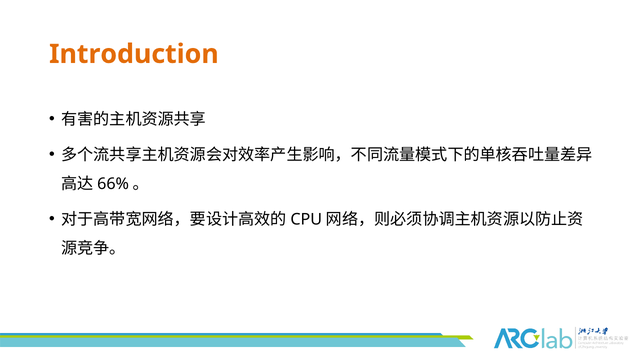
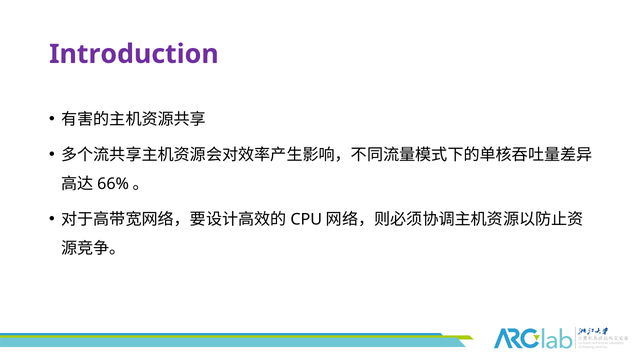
Introduction colour: orange -> purple (134, 54)
